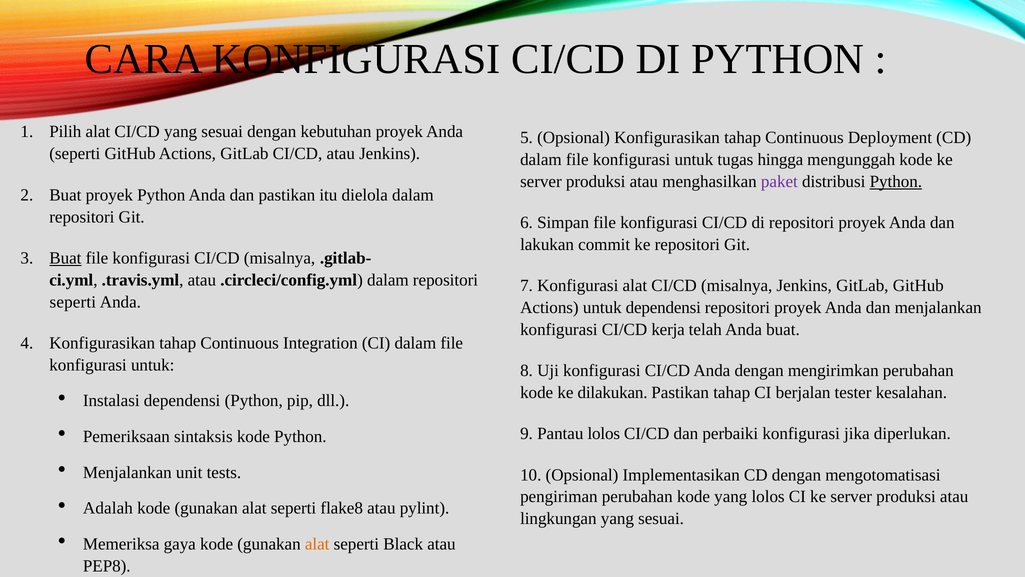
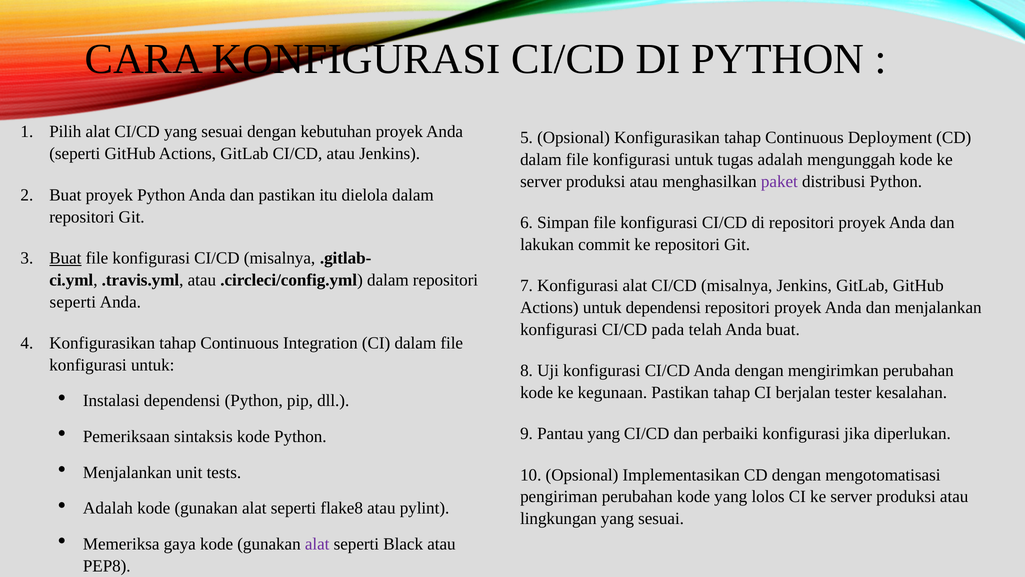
tugas hingga: hingga -> adalah (780, 160)
Python underline: present -> none (896, 181)
kerja: kerja -> pada (668, 329)
dilakukan: dilakukan -> kegunaan (612, 392)
Pantau lolos: lolos -> yang (604, 433)
alat colour: orange -> purple (317, 544)
